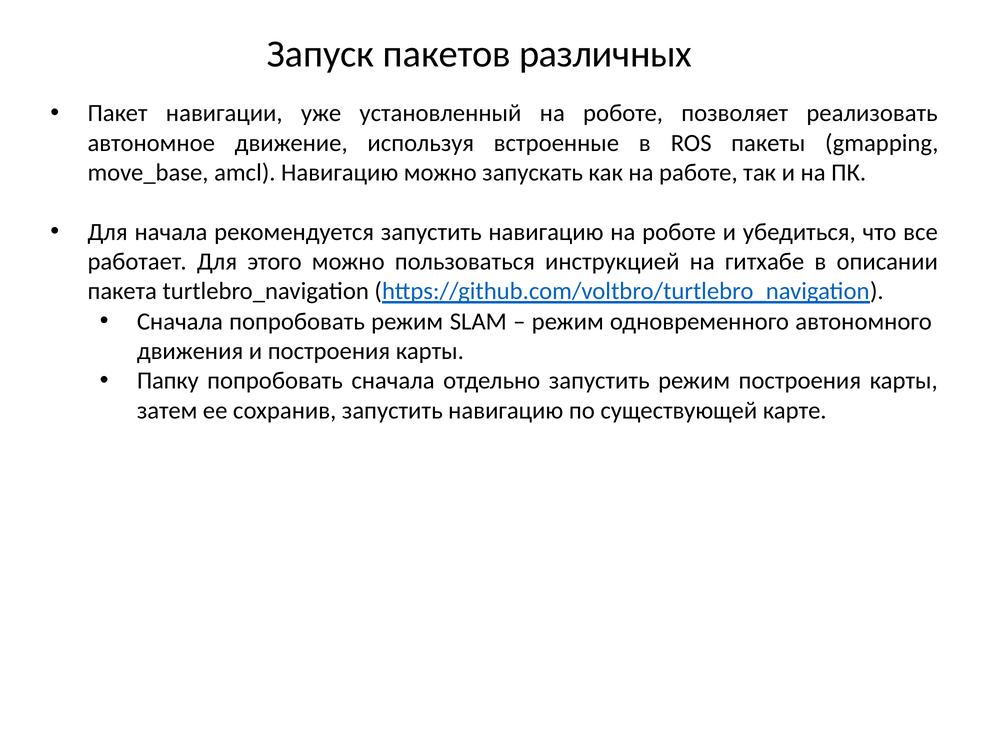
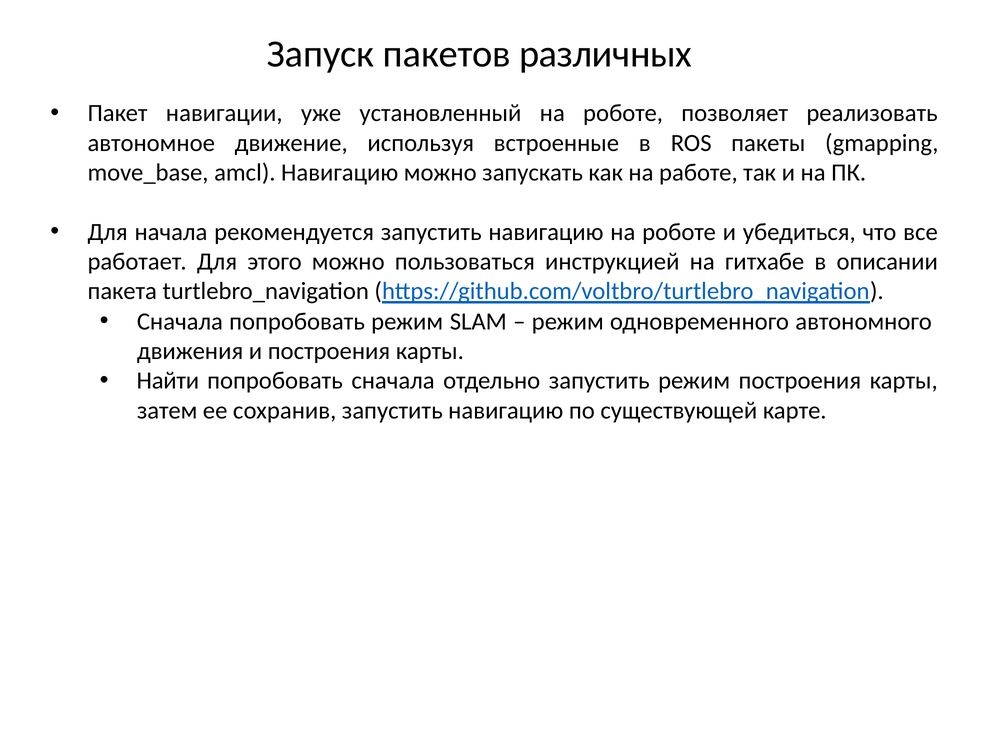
Папку: Папку -> Найти (168, 381)
